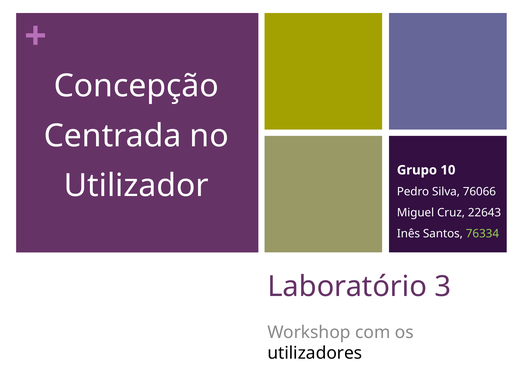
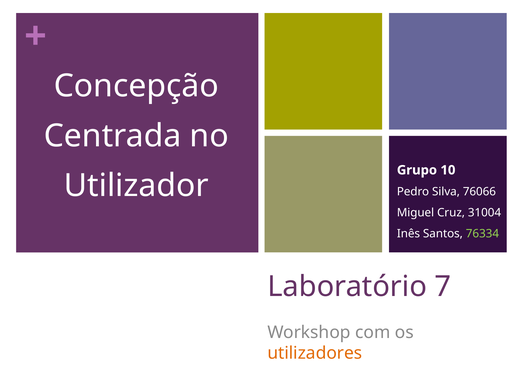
22643: 22643 -> 31004 (484, 213)
3: 3 -> 7 (443, 287)
utilizadores colour: black -> orange (315, 353)
